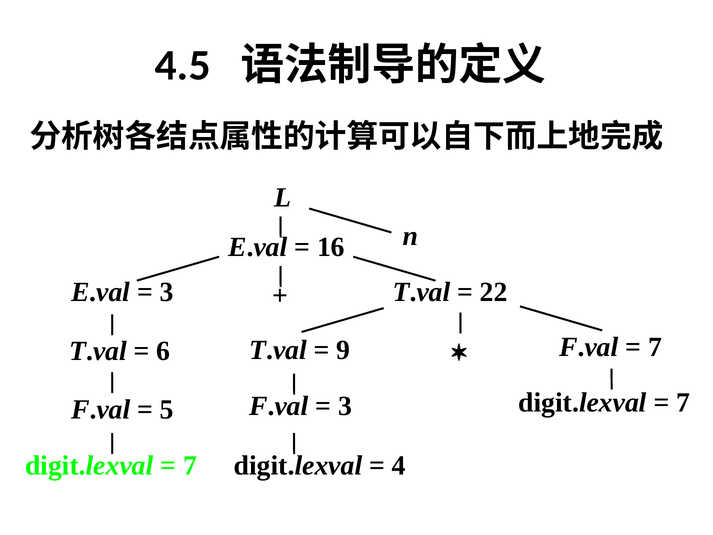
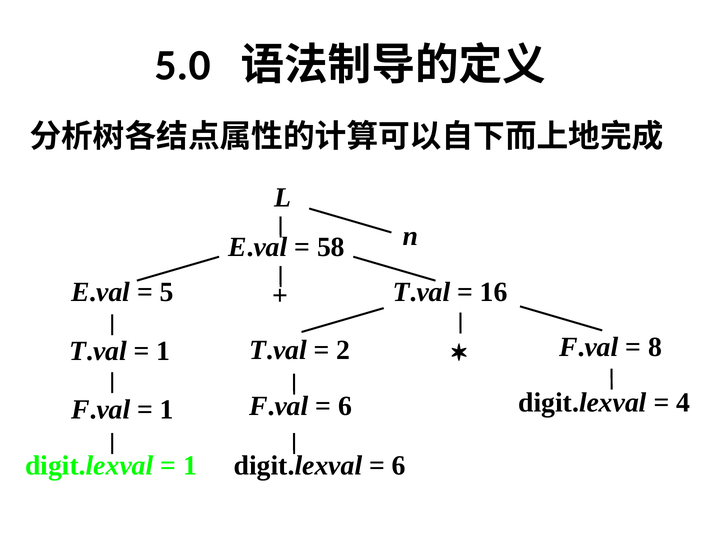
4.5: 4.5 -> 5.0 (183, 65)
16: 16 -> 58 (331, 247)
3: 3 -> 5 (167, 292)
22: 22 -> 16 (494, 292)
7: 7 -> 8 (655, 347)
9: 9 -> 2 (343, 350)
6: 6 -> 1 (163, 351)
7: 7 -> 4 (683, 403)
3: 3 -> 6 (345, 406)
5: 5 -> 1 (167, 410)
7: 7 -> 1 (190, 465)
4: 4 -> 6 (399, 465)
